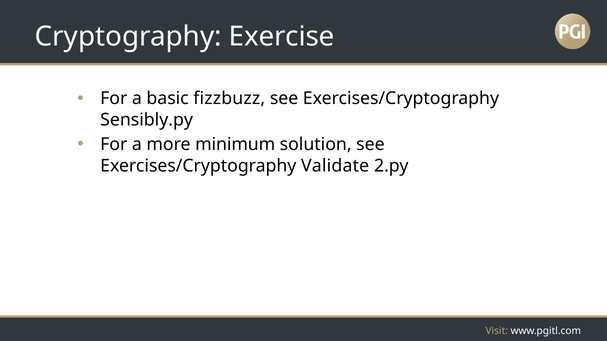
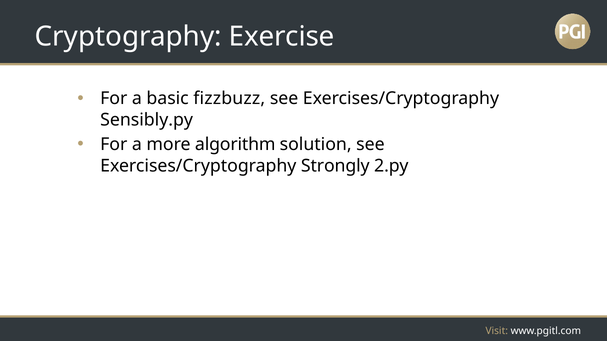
minimum: minimum -> algorithm (235, 145)
Validate: Validate -> Strongly (335, 166)
